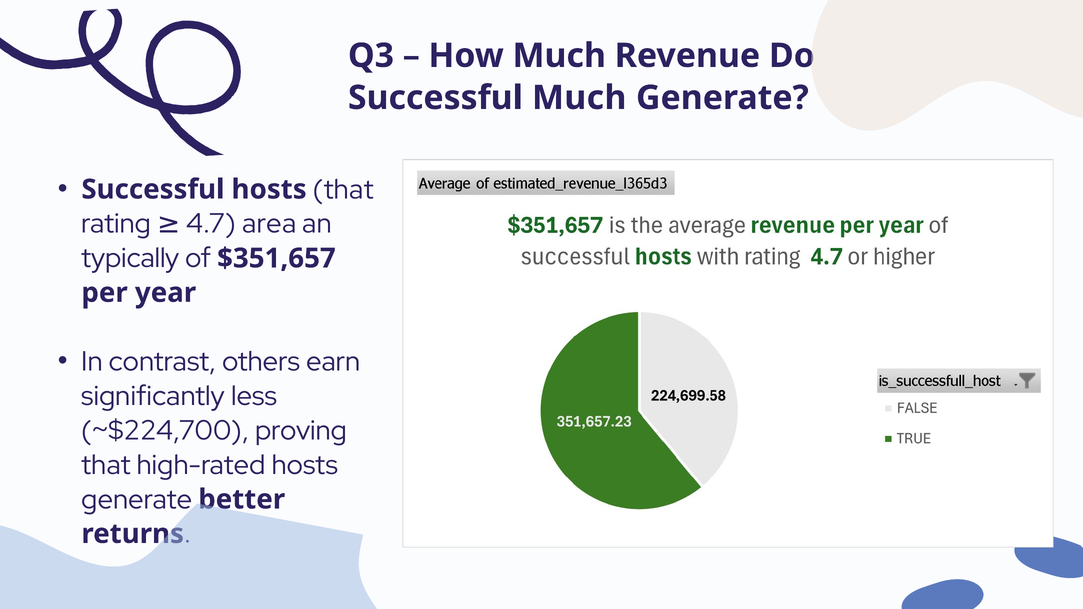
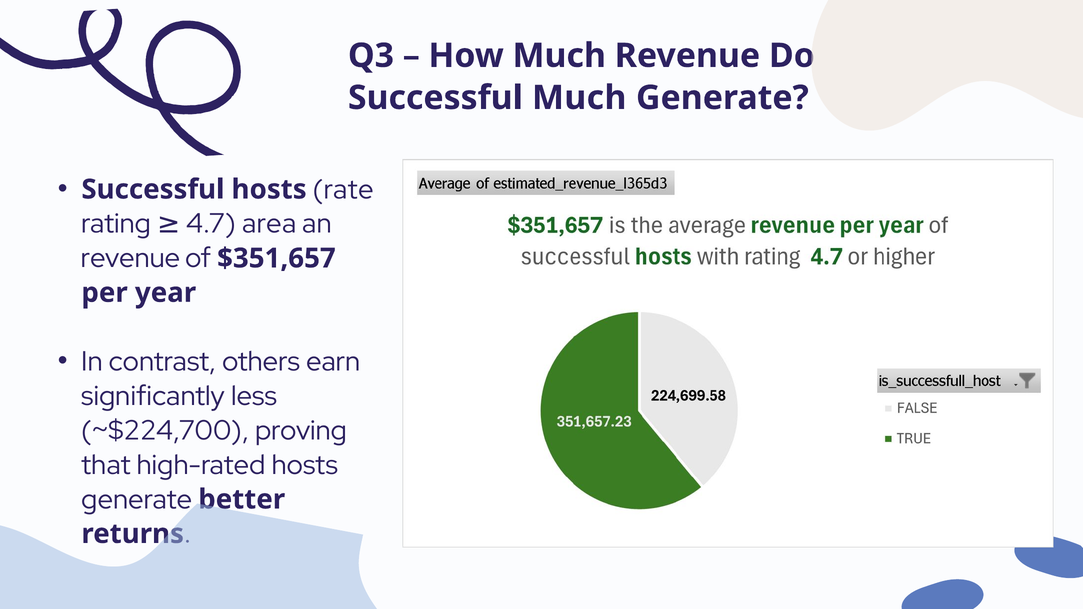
hosts that: that -> rate (343, 189)
typically: typically -> revenue (130, 258)
